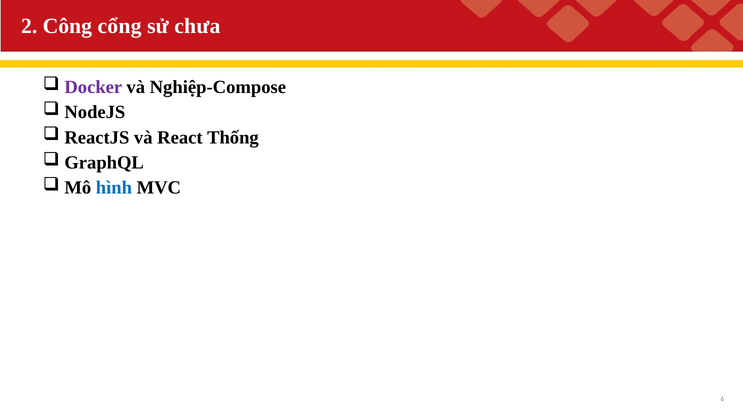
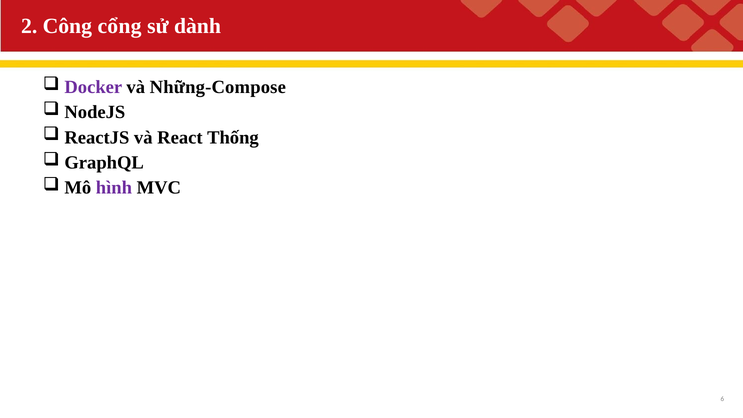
chưa: chưa -> dành (197, 26)
Nghiệp-Compose: Nghiệp-Compose -> Những-Compose (218, 87)
hình colour: blue -> purple (114, 188)
